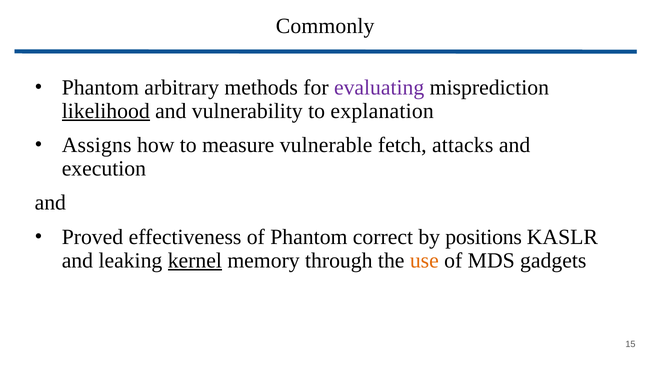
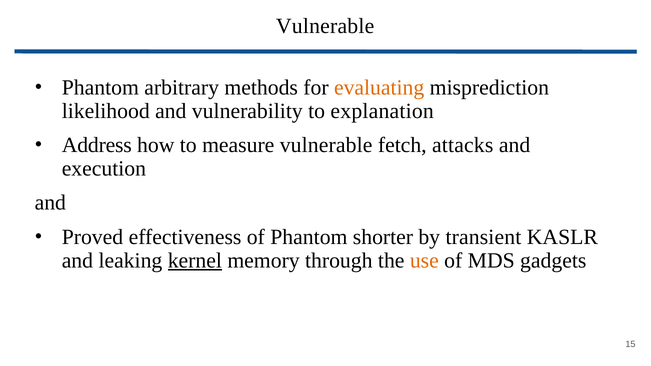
Commonly: Commonly -> Vulnerable (325, 26)
evaluating colour: purple -> orange (379, 88)
likelihood underline: present -> none (106, 111)
Assigns: Assigns -> Address (97, 145)
correct: correct -> shorter (383, 237)
positions: positions -> transient (483, 237)
